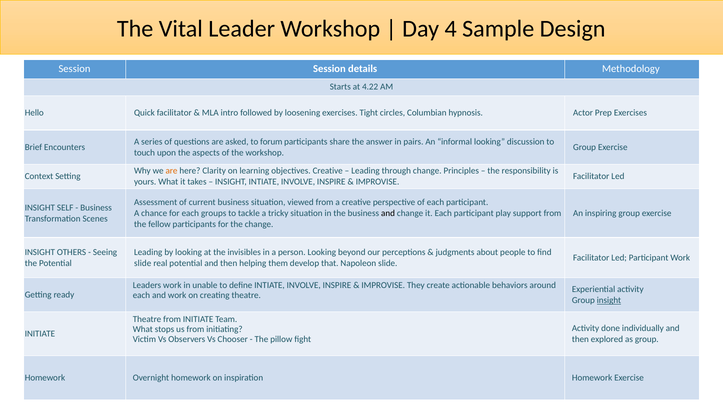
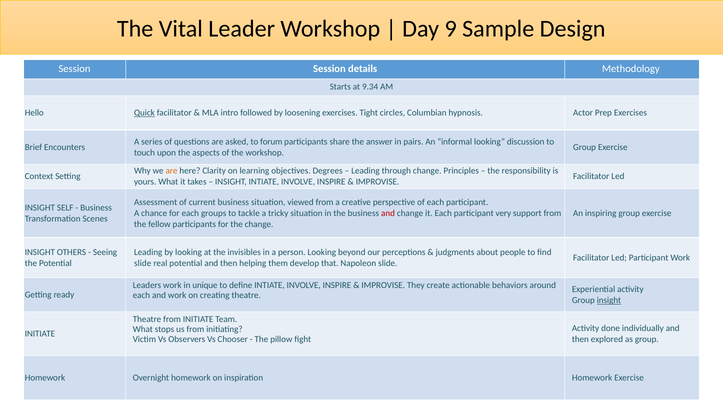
4: 4 -> 9 (451, 29)
4.22: 4.22 -> 9.34 (370, 87)
Quick underline: none -> present (144, 113)
objectives Creative: Creative -> Degrees (328, 171)
and colour: black -> red (388, 213)
play: play -> very (503, 213)
unable: unable -> unique (205, 285)
